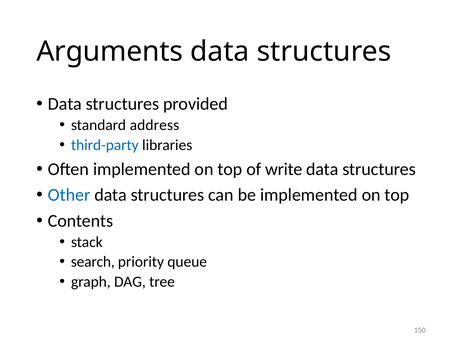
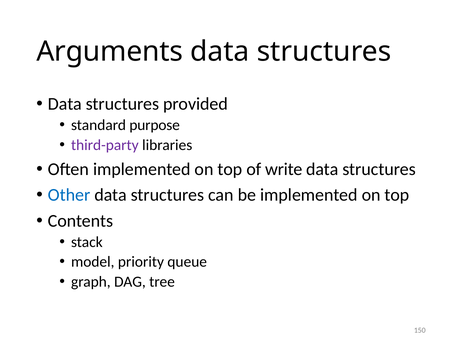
address: address -> purpose (155, 125)
third-party colour: blue -> purple (105, 145)
search: search -> model (93, 262)
